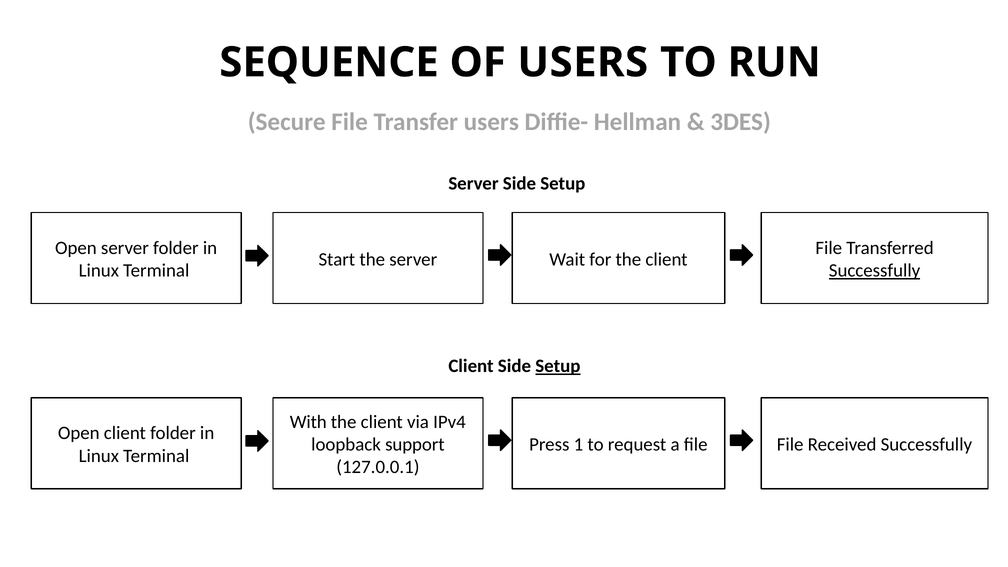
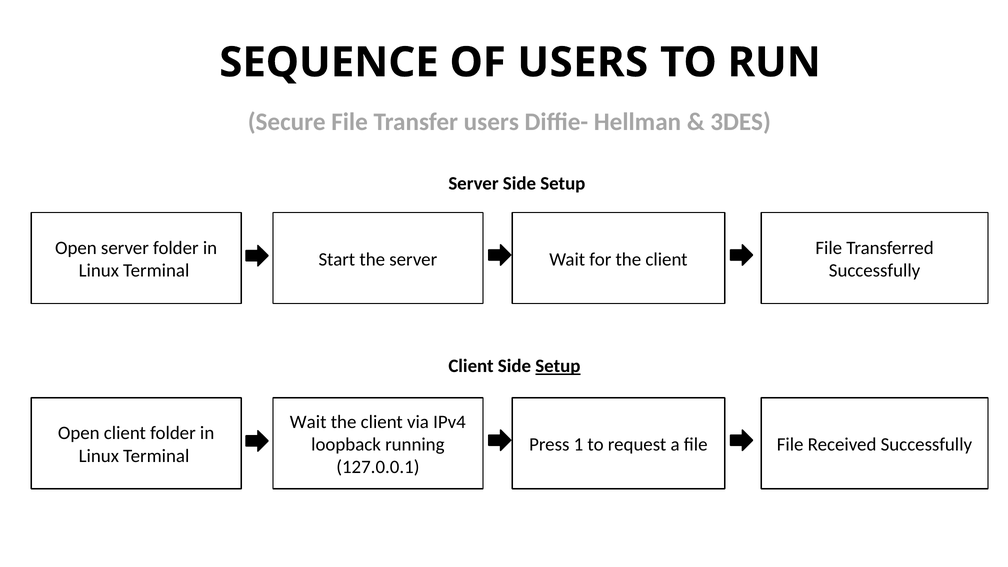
Successfully underline: present -> none (875, 271)
With: With -> Wait (308, 422)
support: support -> running (415, 445)
